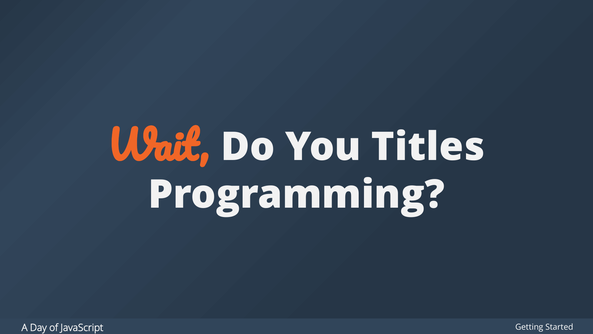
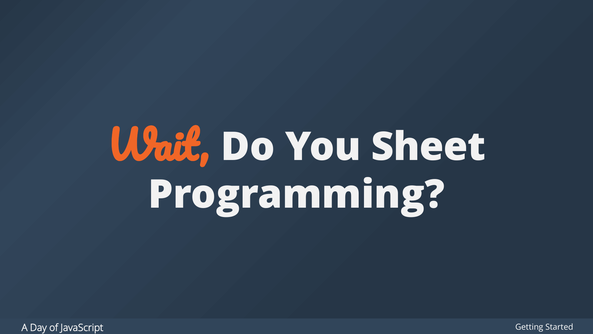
Titles: Titles -> Sheet (428, 147)
